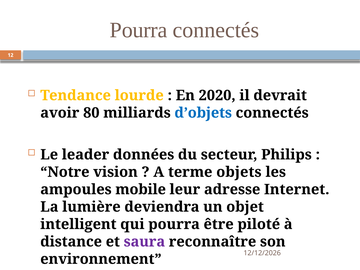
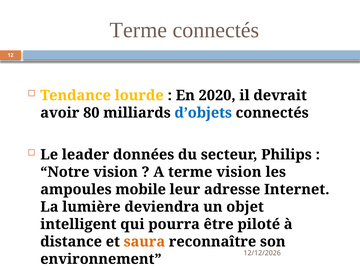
Pourra: Pourra -> Terme (138, 30)
terme objets: objets -> vision (239, 172)
saura colour: purple -> orange (144, 242)
